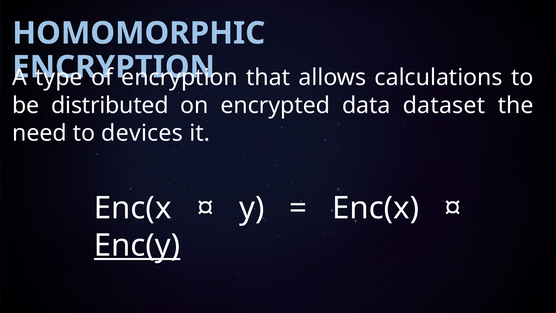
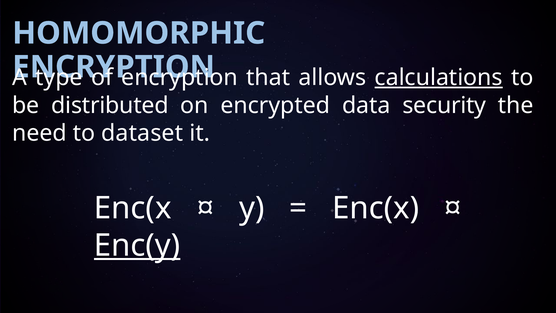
calculations underline: none -> present (439, 77)
dataset: dataset -> security (444, 105)
devices: devices -> dataset (142, 133)
